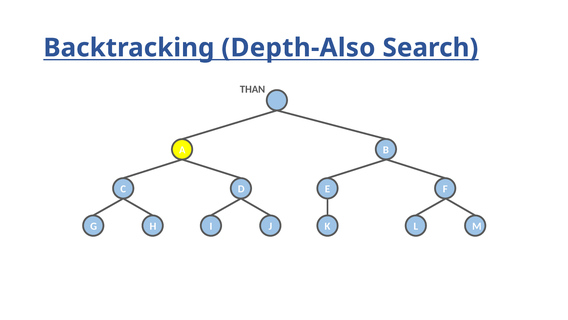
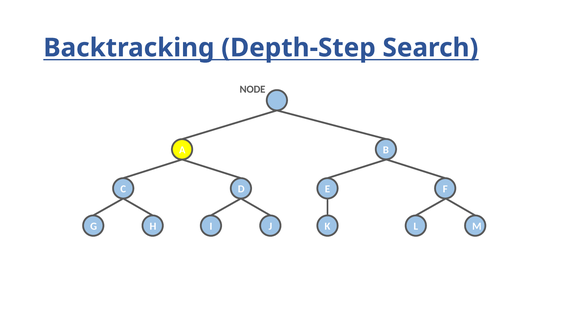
Depth-Also: Depth-Also -> Depth-Step (298, 48)
THAN: THAN -> NODE (253, 89)
